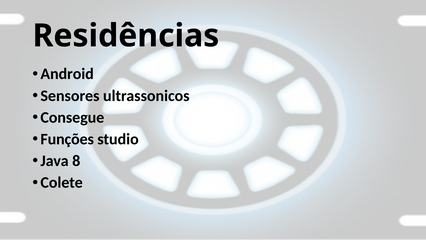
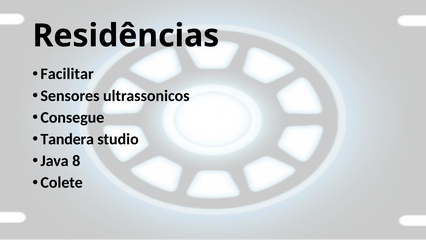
Android: Android -> Facilitar (67, 74)
Funções: Funções -> Tandera (67, 139)
